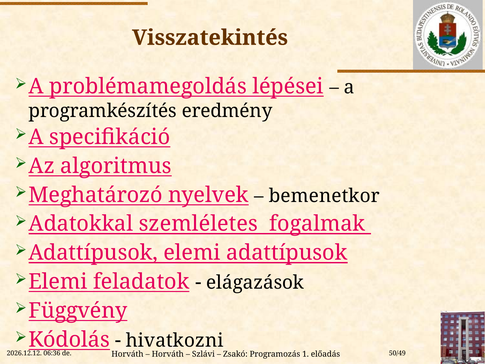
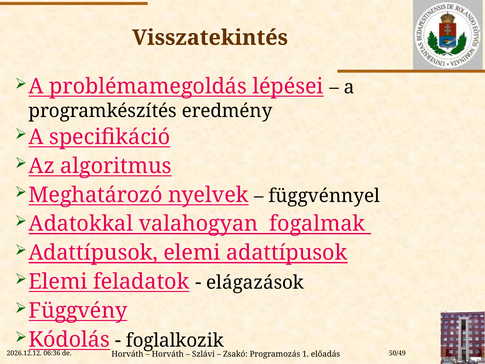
bemenetkor: bemenetkor -> függvénnyel (324, 196)
szemléletes: szemléletes -> valahogyan (198, 224)
hivatkozni: hivatkozni -> foglalkozik (175, 340)
